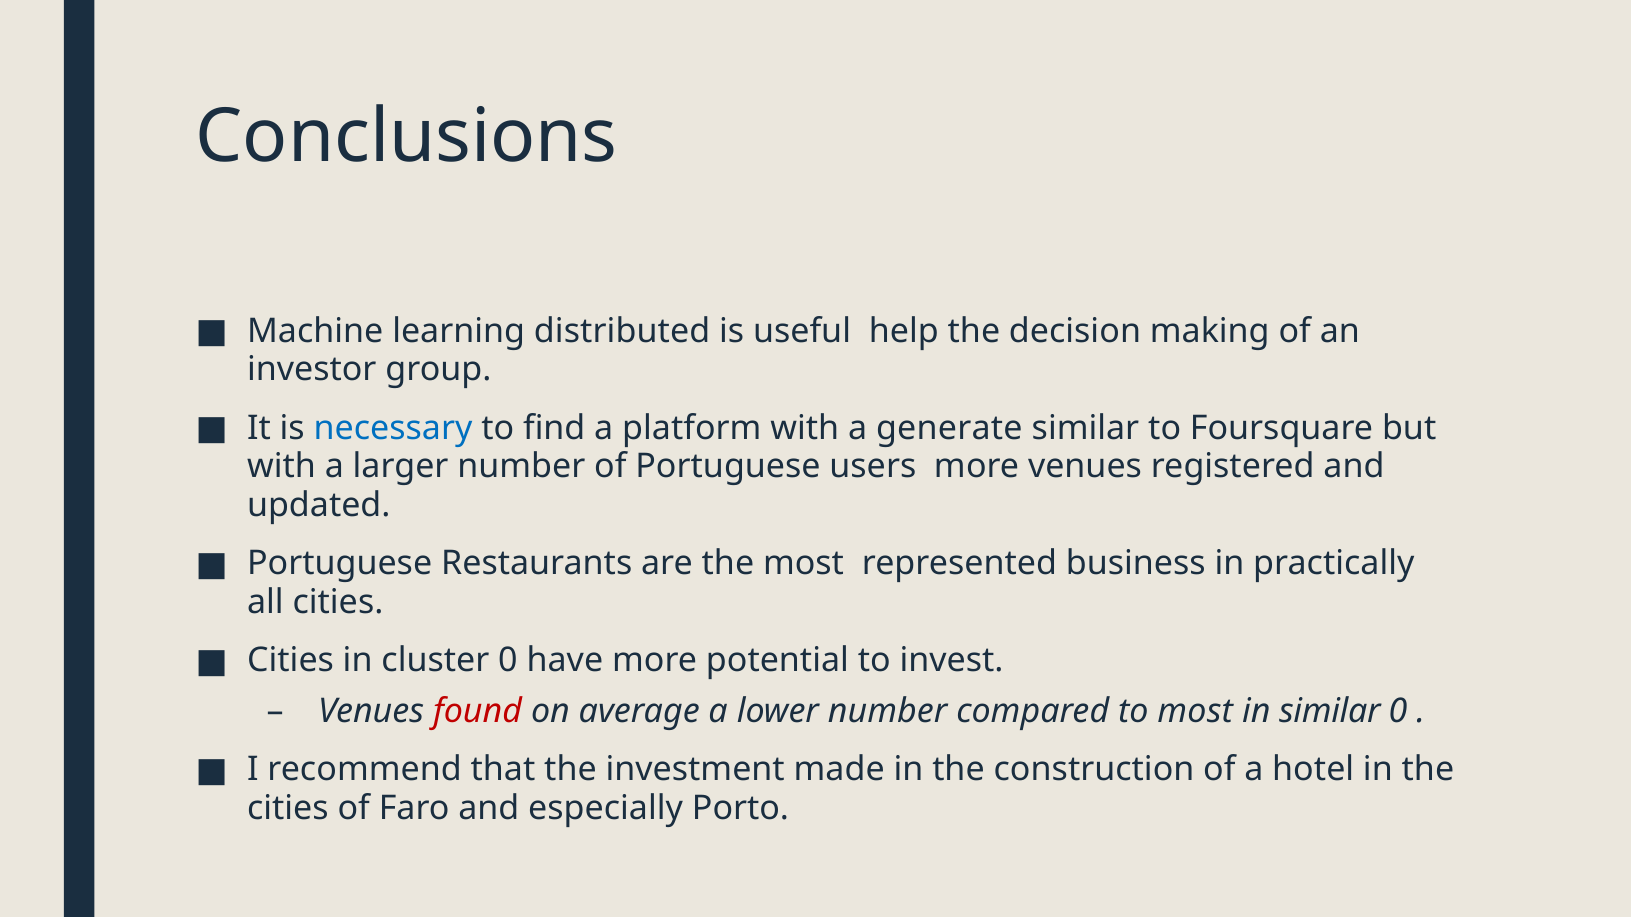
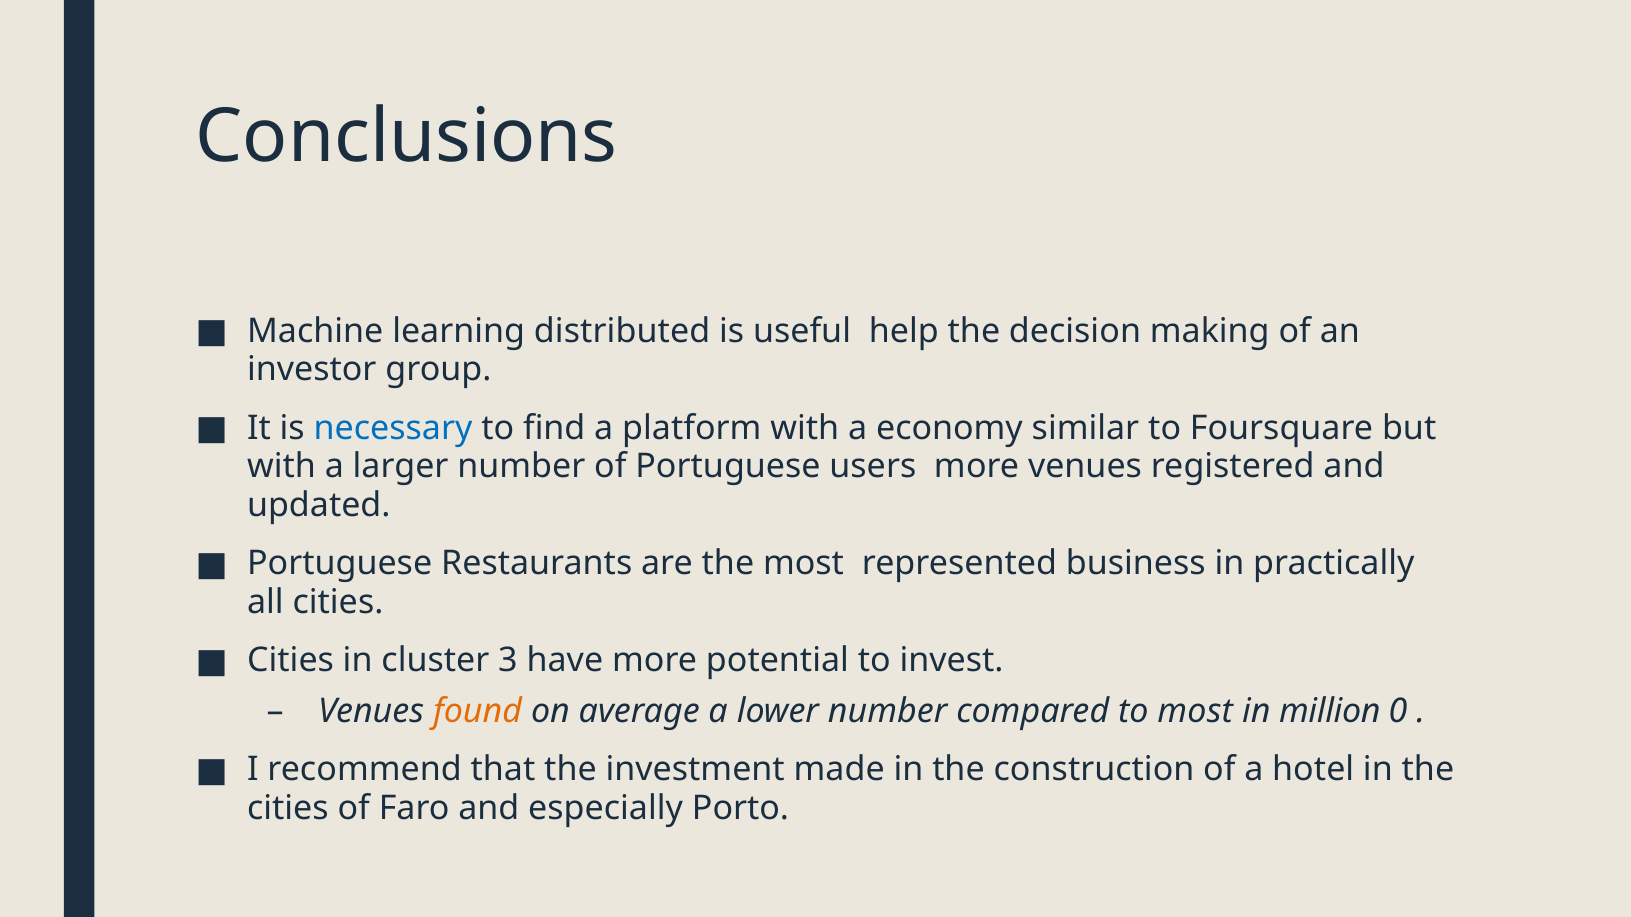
generate: generate -> economy (949, 428)
cluster 0: 0 -> 3 (508, 661)
found colour: red -> orange (478, 711)
in similar: similar -> million (1330, 711)
